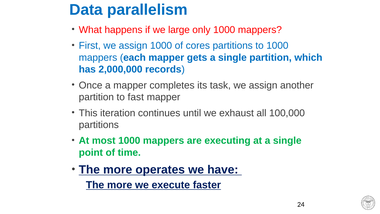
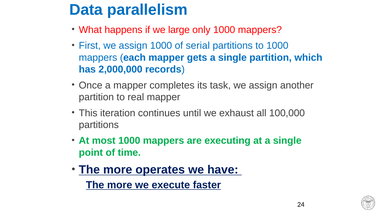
cores: cores -> serial (198, 46)
fast: fast -> real (136, 97)
